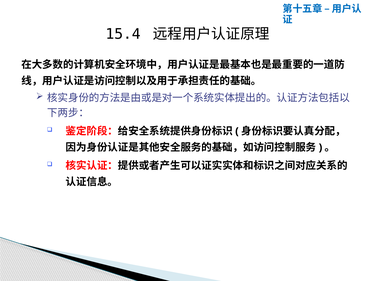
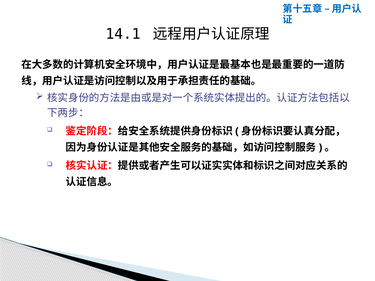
15.4: 15.4 -> 14.1 (123, 34)
